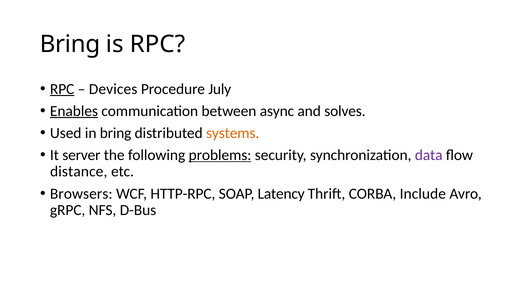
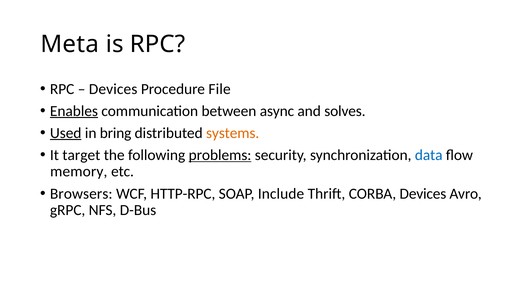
Bring: Bring -> Meta (70, 44)
RPC underline: present -> none (62, 89)
July: July -> File (220, 89)
Used underline: none -> present (66, 133)
server: server -> target (81, 155)
data colour: purple -> blue (429, 155)
distance: distance -> memory (79, 172)
Latency: Latency -> Include (281, 194)
CORBA Include: Include -> Devices (423, 194)
